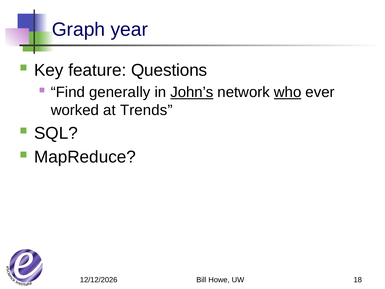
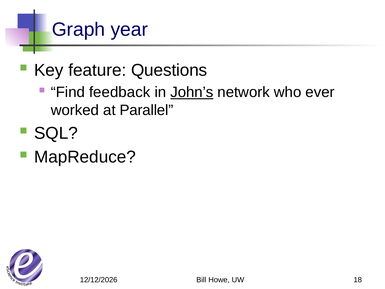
generally: generally -> feedback (120, 92)
who underline: present -> none (288, 92)
Trends: Trends -> Parallel (146, 110)
